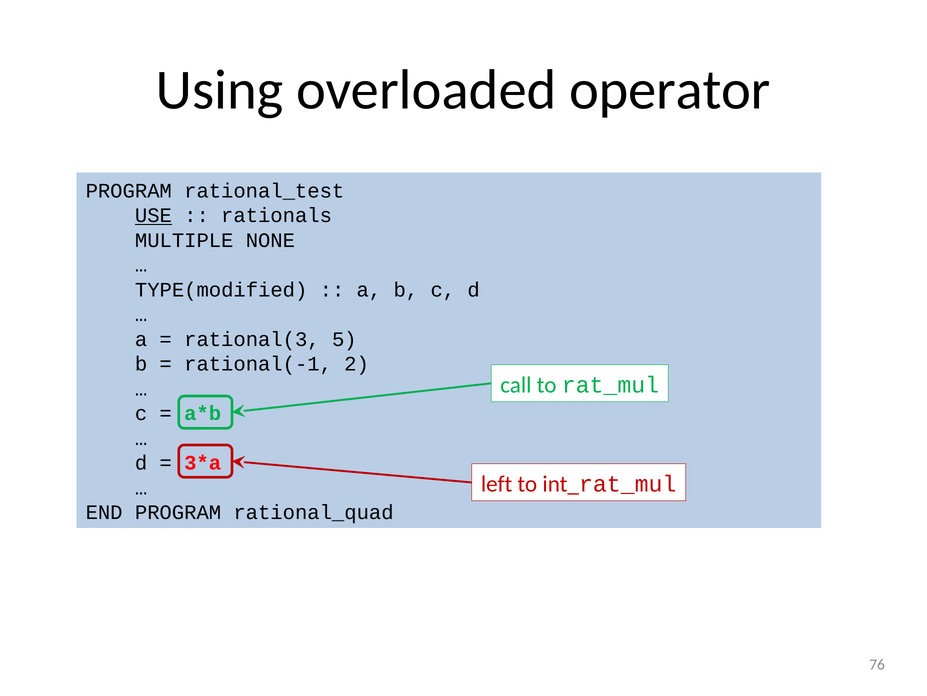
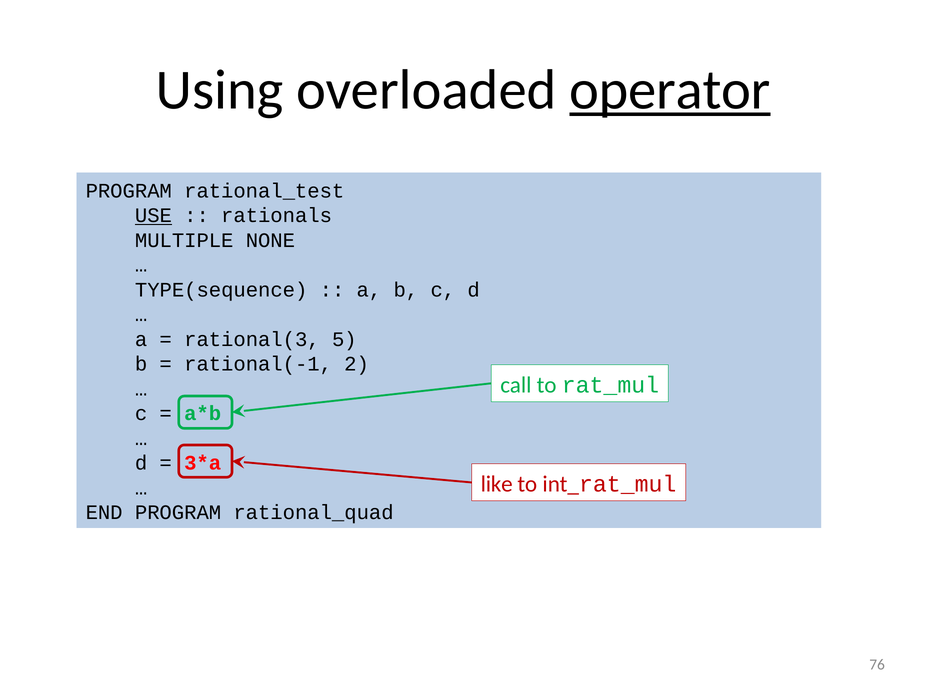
operator underline: none -> present (670, 90)
TYPE(modified: TYPE(modified -> TYPE(sequence (221, 290)
left: left -> like (497, 484)
